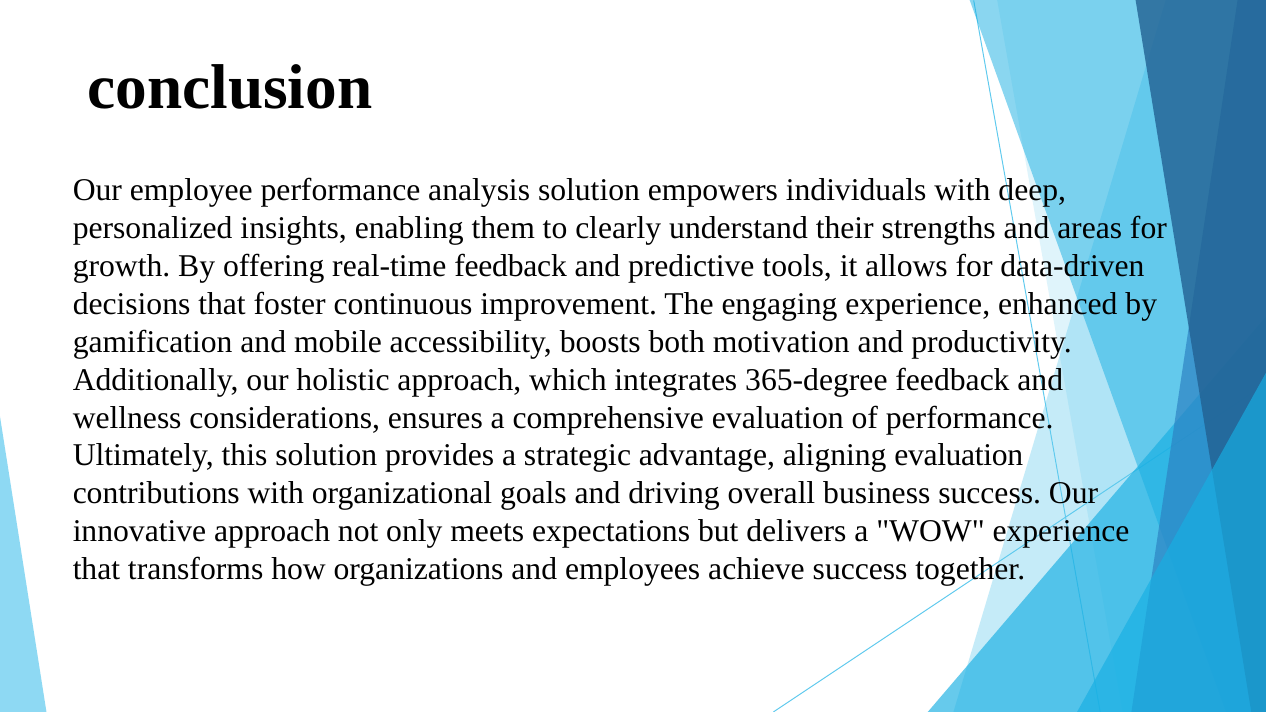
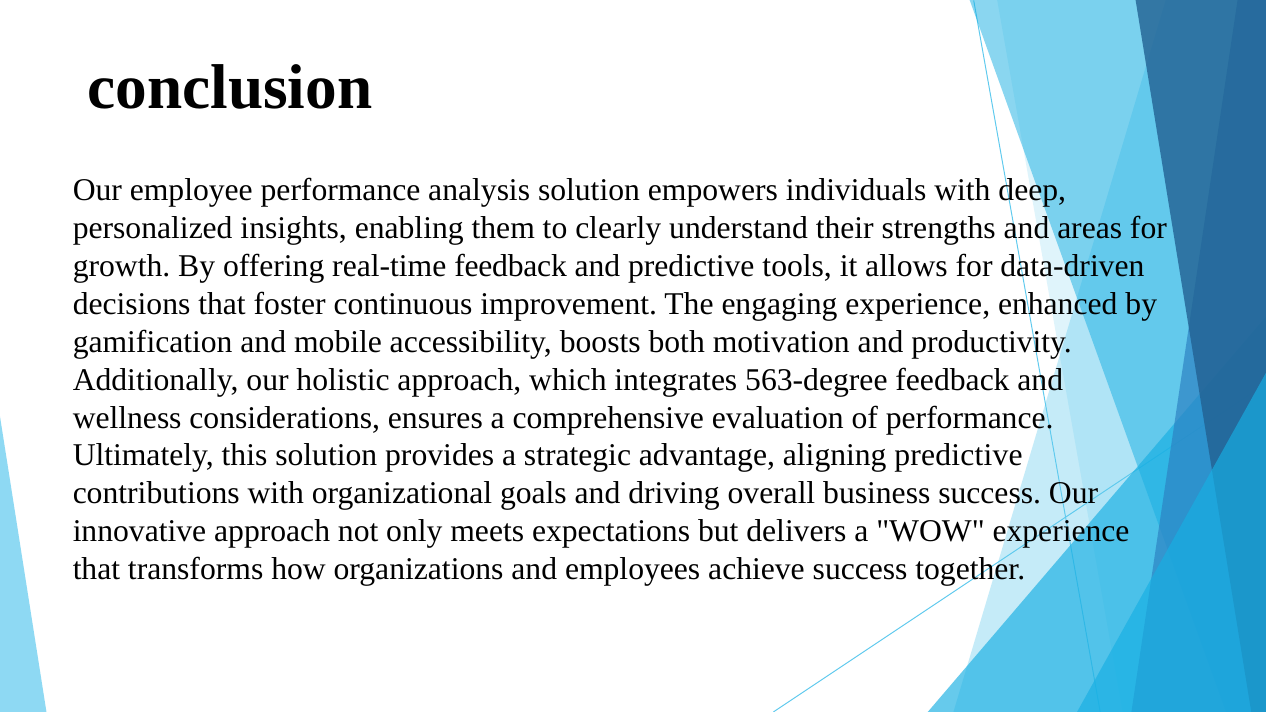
365-degree: 365-degree -> 563-degree (816, 380)
aligning evaluation: evaluation -> predictive (958, 456)
